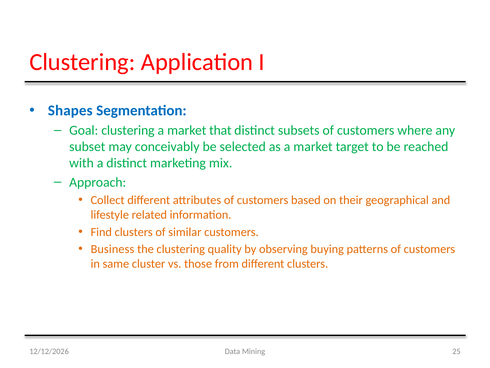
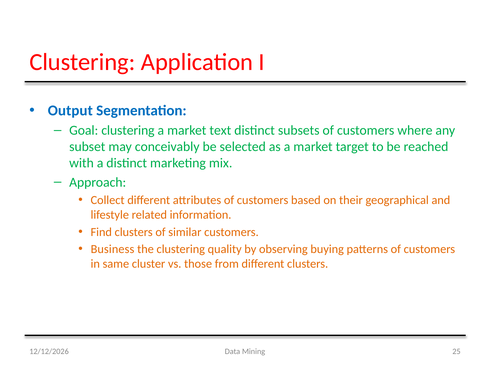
Shapes: Shapes -> Output (70, 110)
that: that -> text (220, 130)
